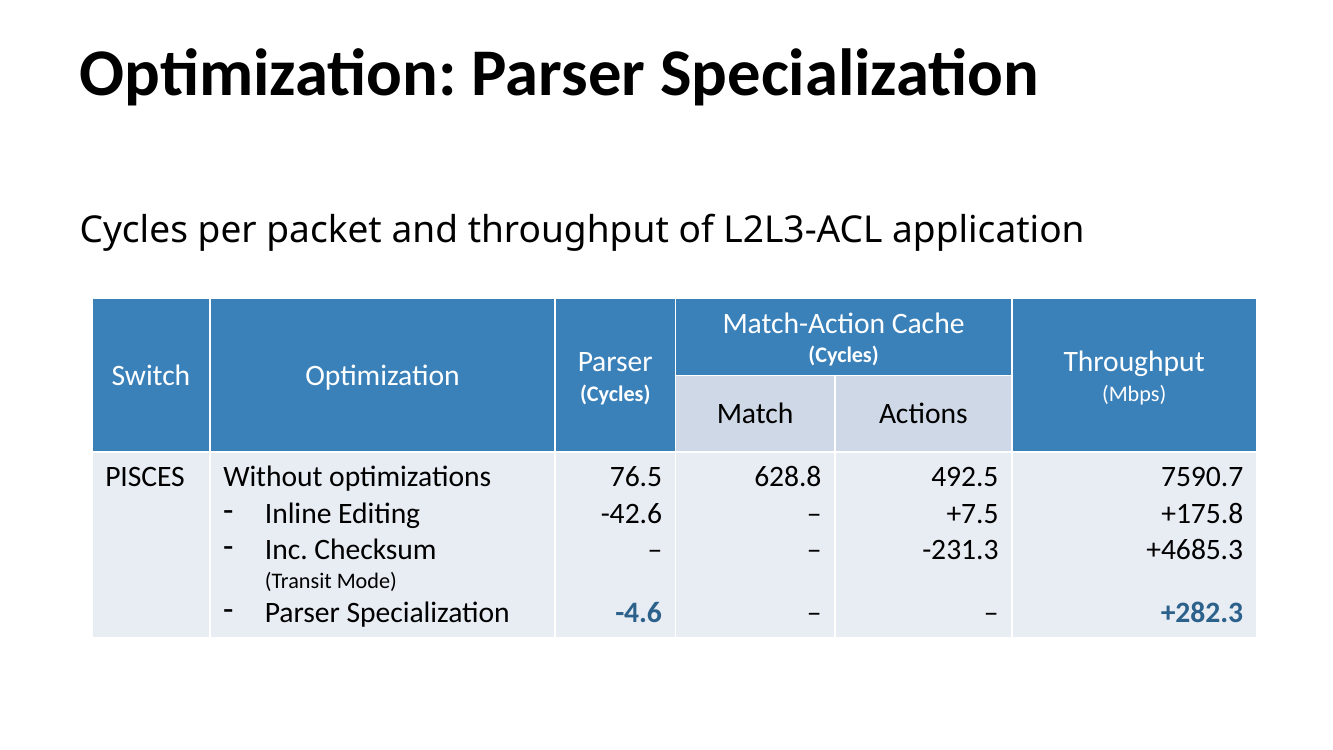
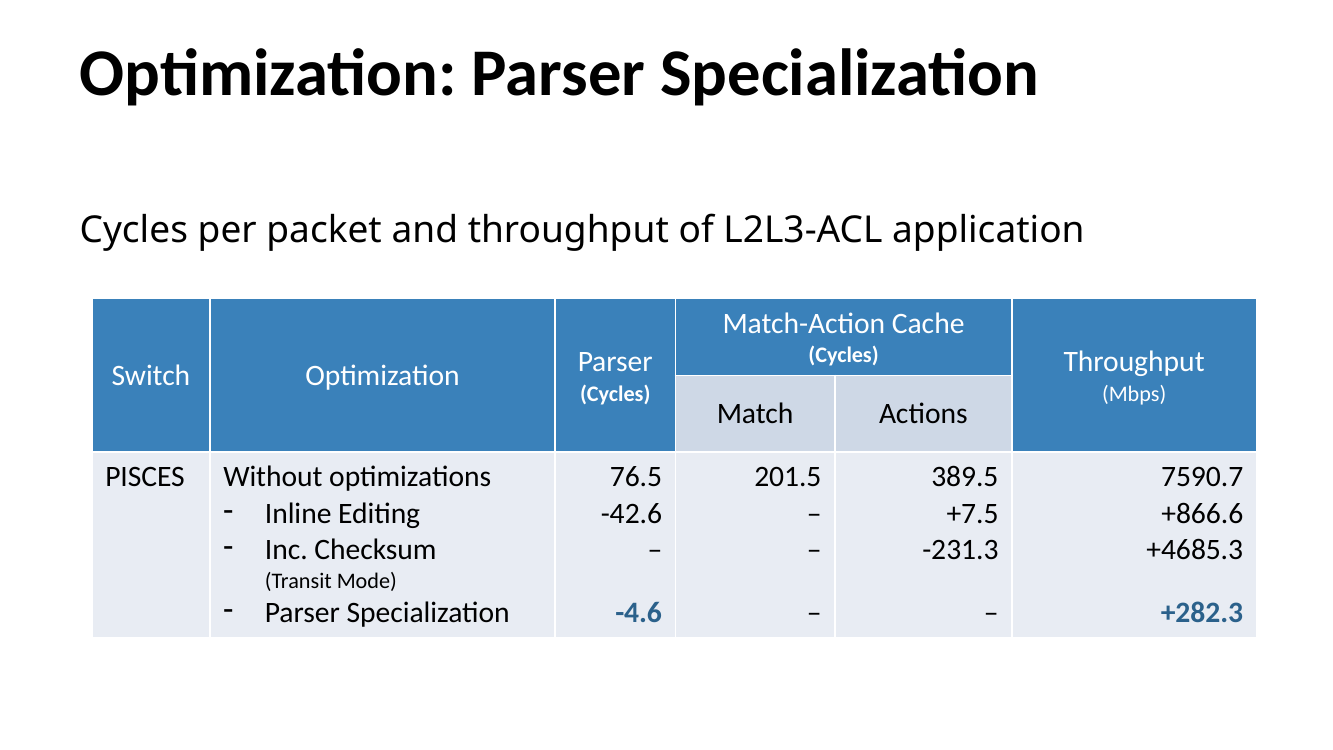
628.8: 628.8 -> 201.5 (788, 477)
492.5: 492.5 -> 389.5 (965, 477)
+175.8: +175.8 -> +866.6 (1202, 513)
